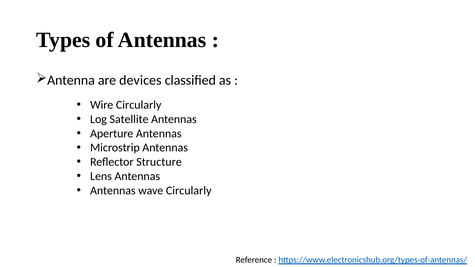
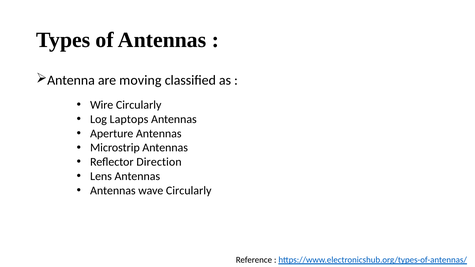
devices: devices -> moving (140, 80)
Satellite: Satellite -> Laptops (129, 119)
Structure: Structure -> Direction (159, 162)
